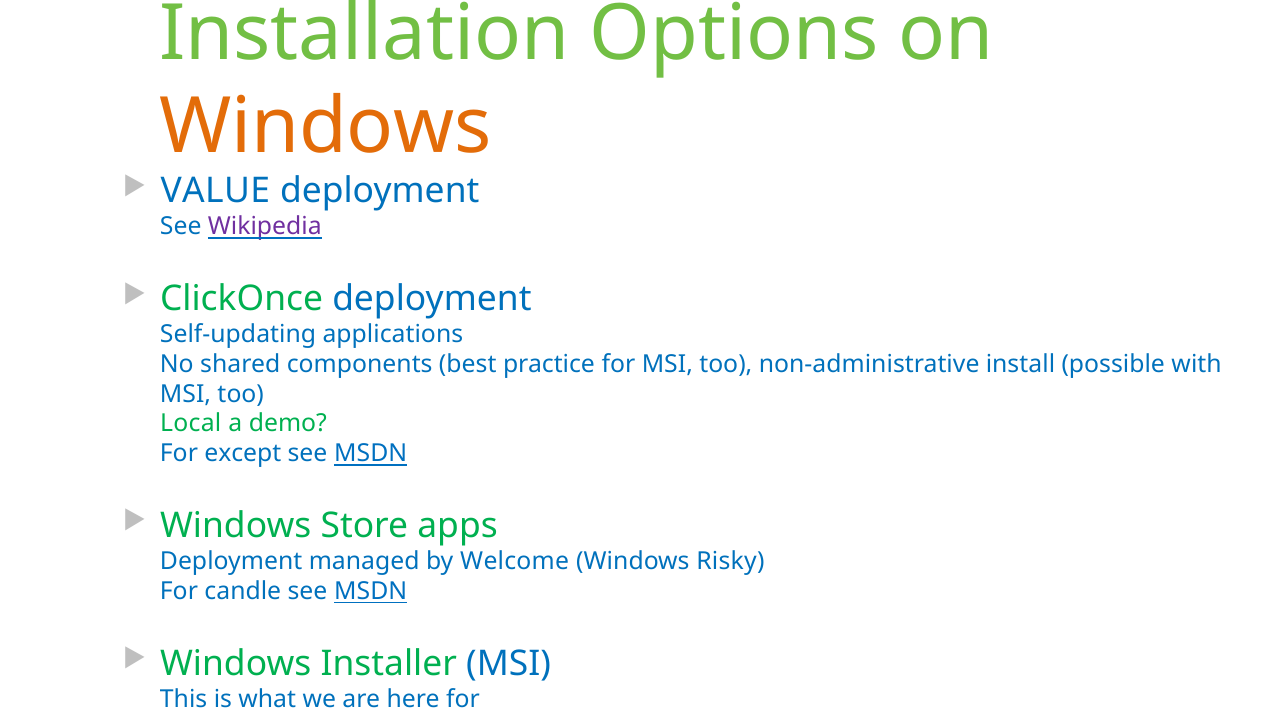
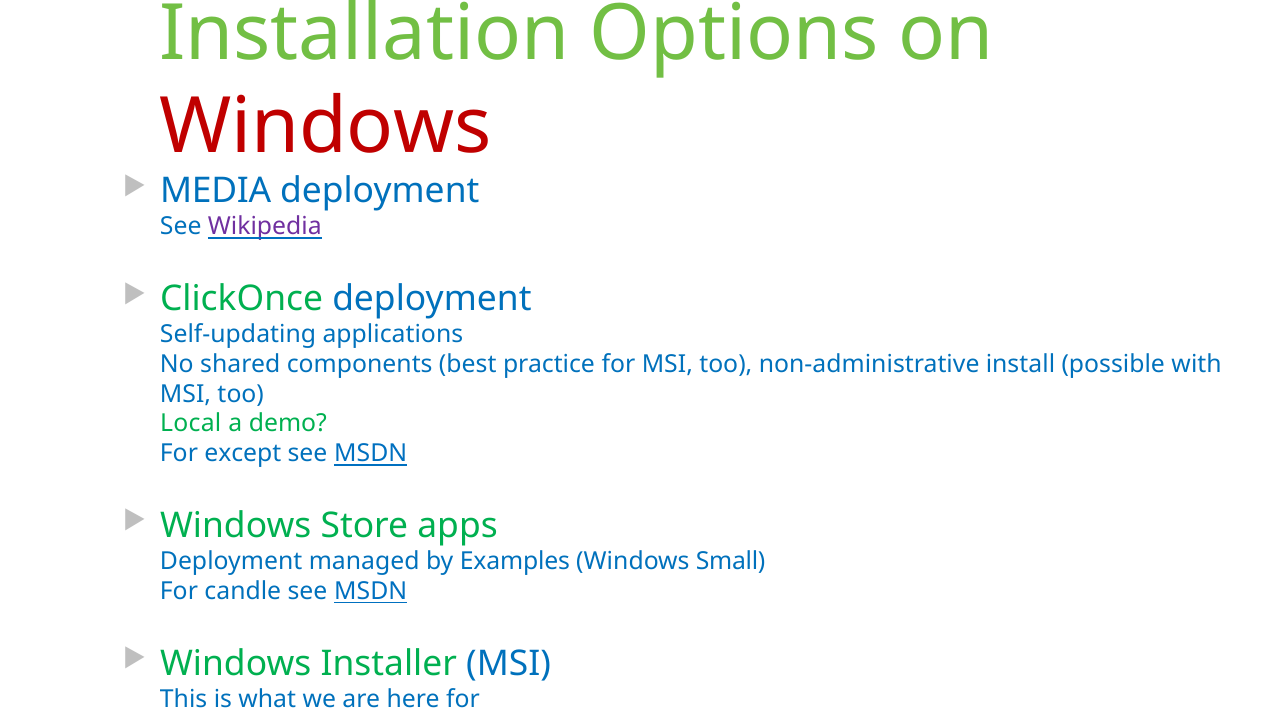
Windows colour: orange -> red (325, 127)
VALUE: VALUE -> MEDIA (216, 191)
Welcome: Welcome -> Examples (515, 561)
Risky: Risky -> Small (731, 561)
